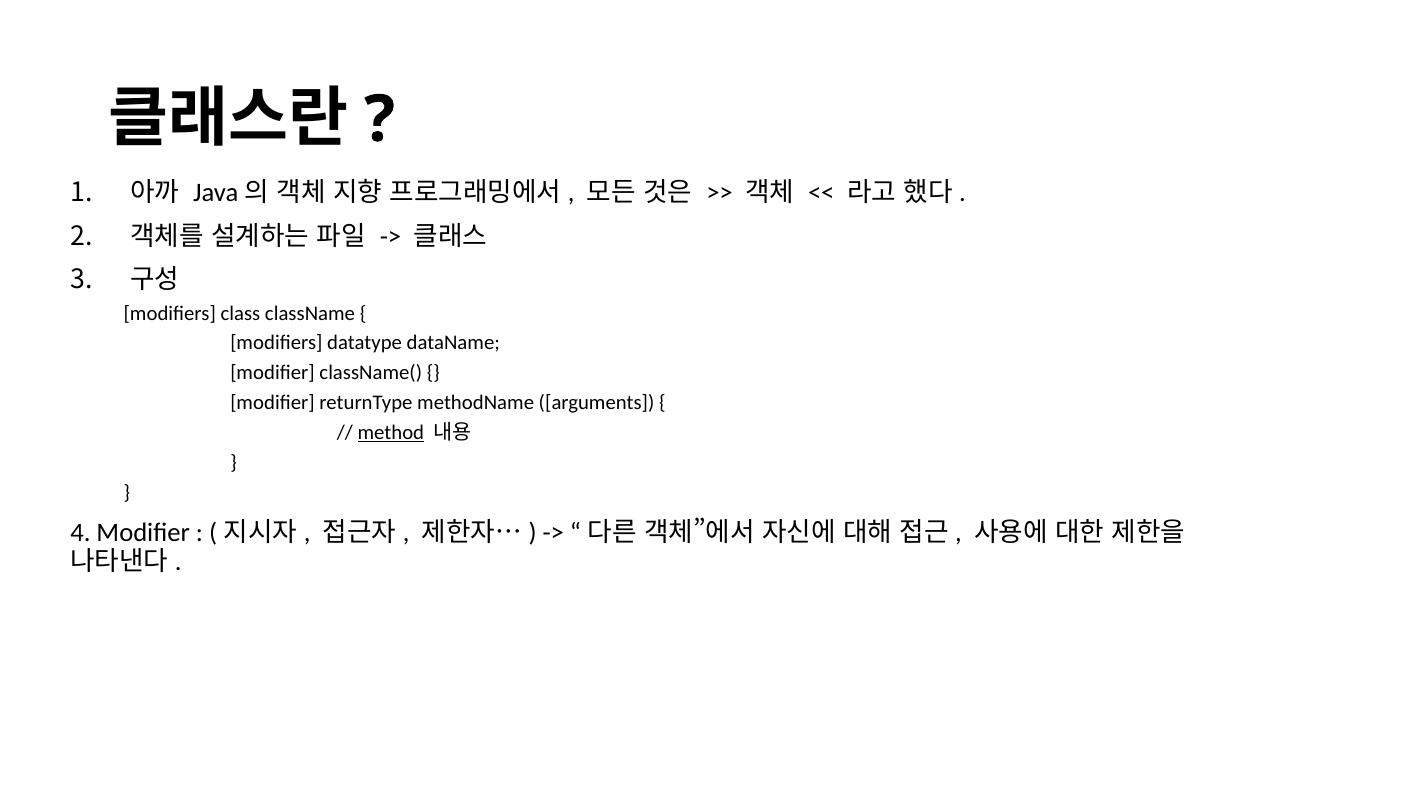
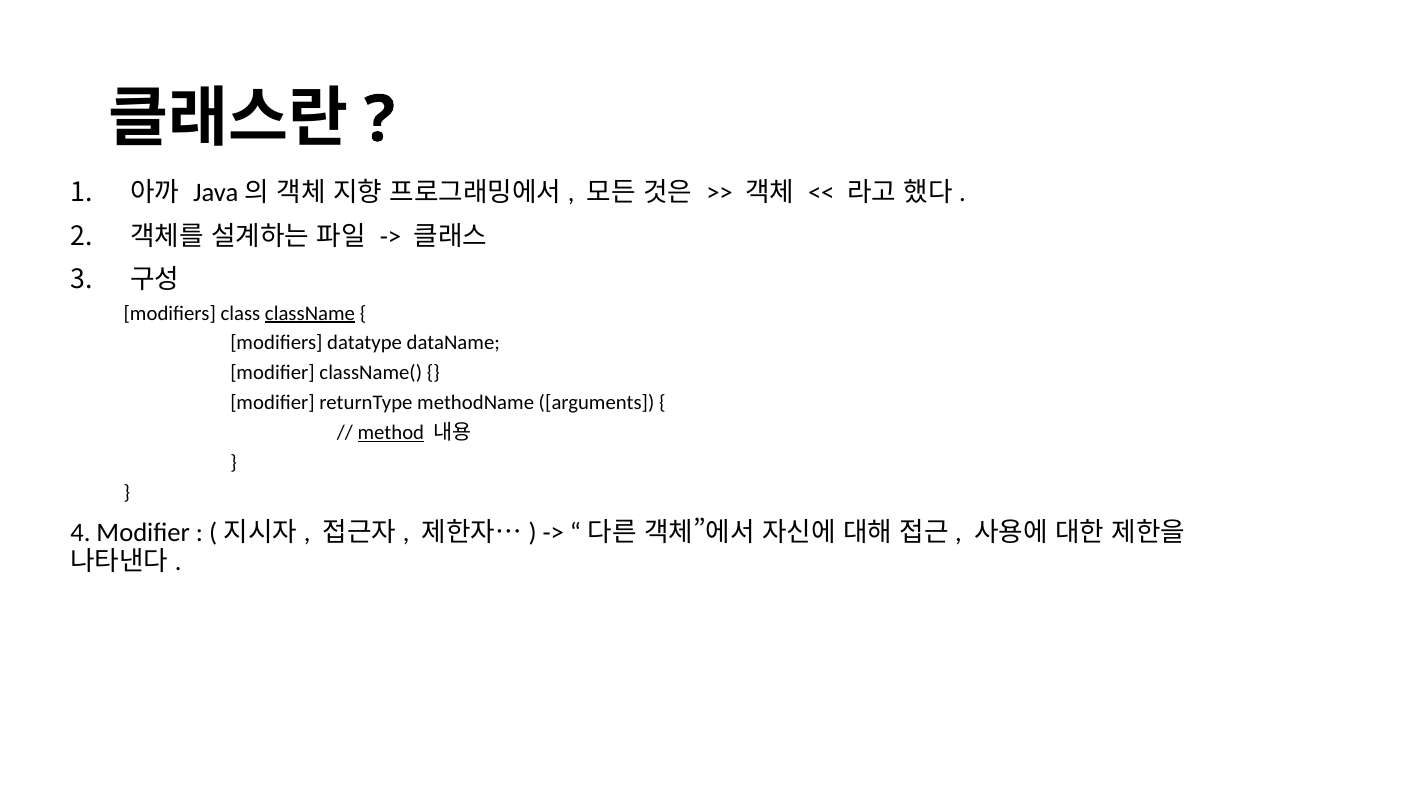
className underline: none -> present (310, 313)
